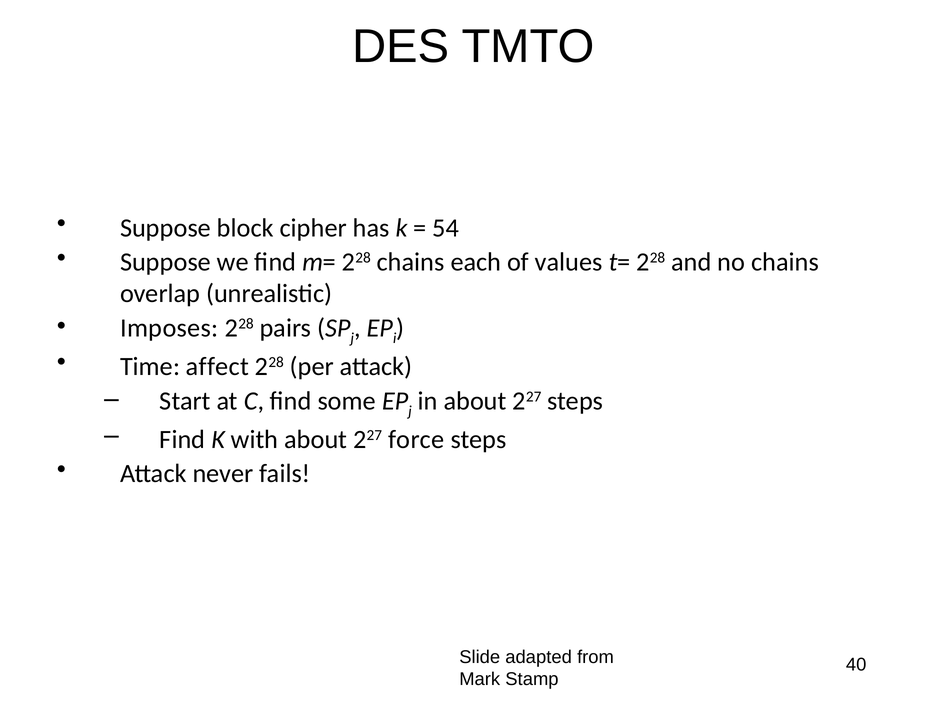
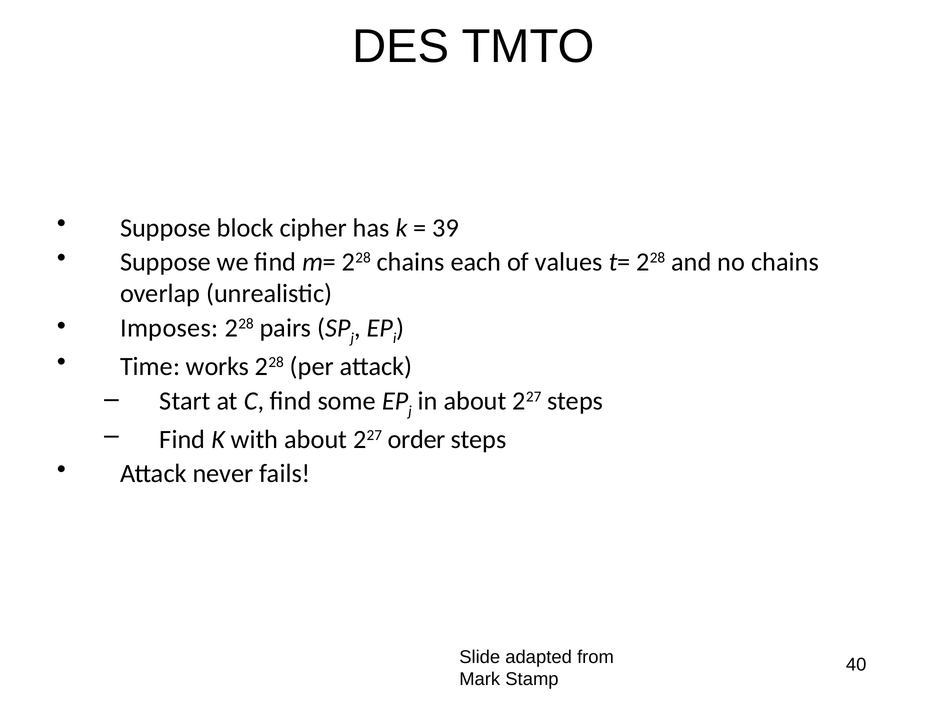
54: 54 -> 39 (446, 228)
affect: affect -> works (218, 366)
force: force -> order (417, 439)
